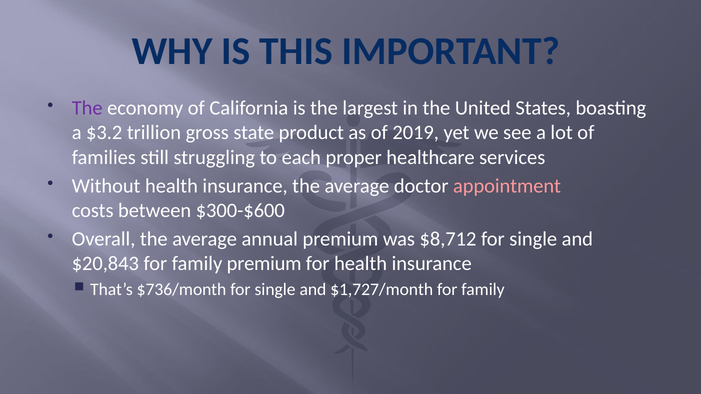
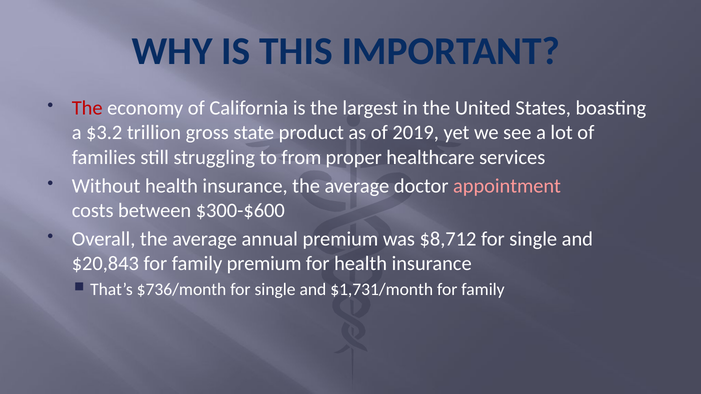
The colour: purple -> red (87, 108)
each: each -> from (301, 157)
$1,727/month: $1,727/month -> $1,731/month (382, 290)
